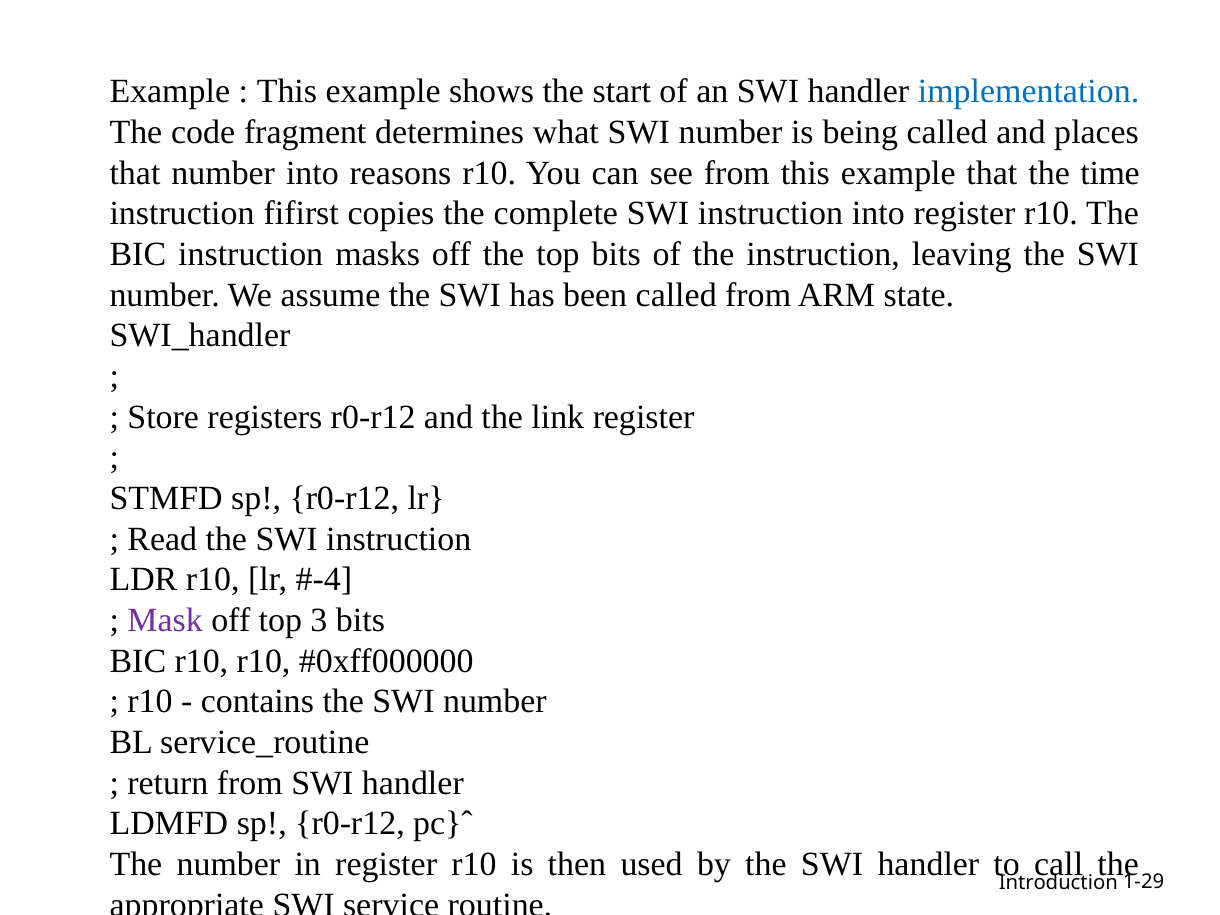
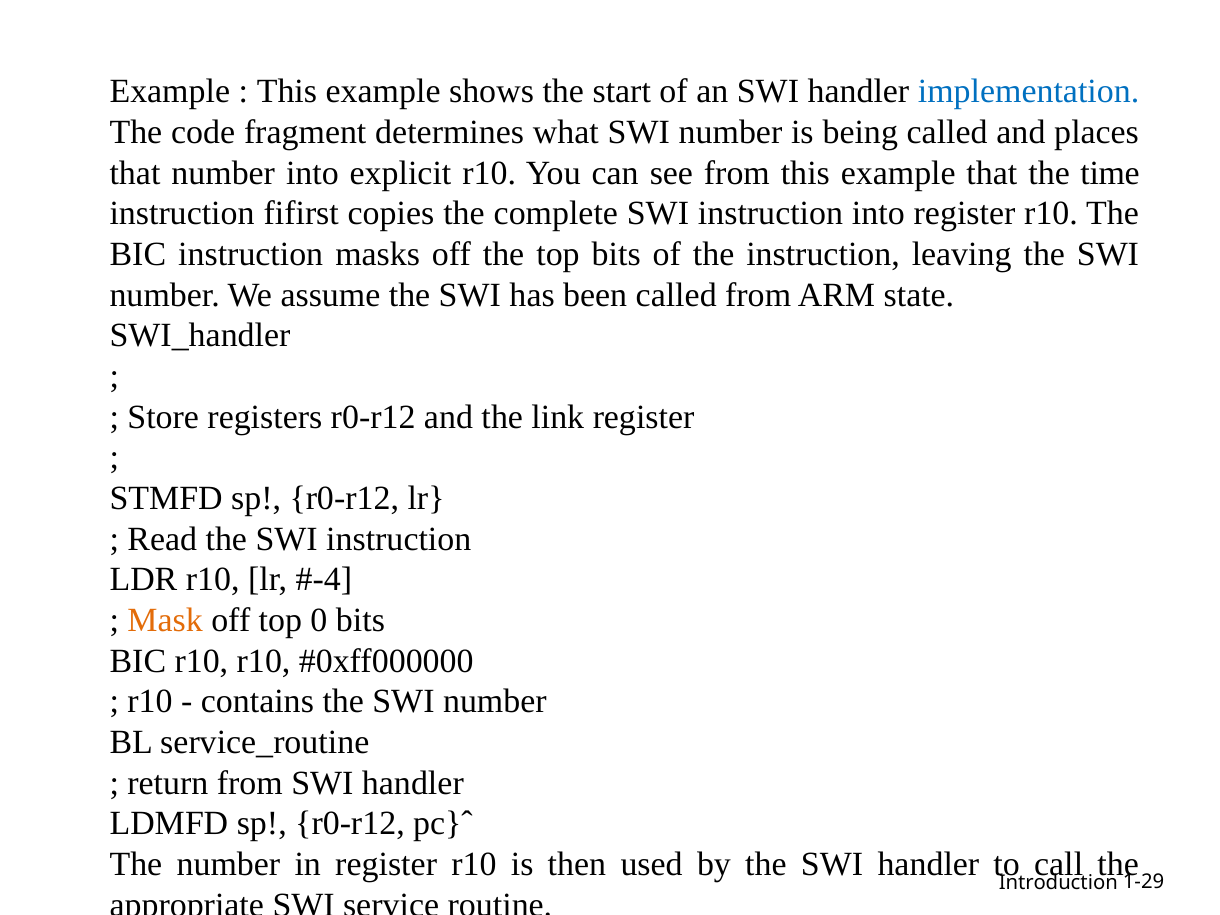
reasons: reasons -> explicit (400, 173)
Mask colour: purple -> orange (165, 620)
3: 3 -> 0 (319, 620)
